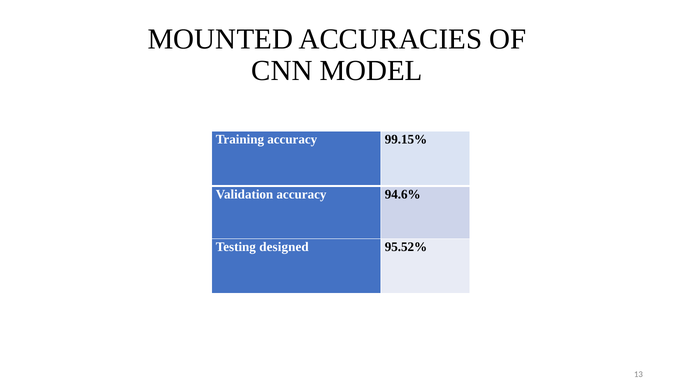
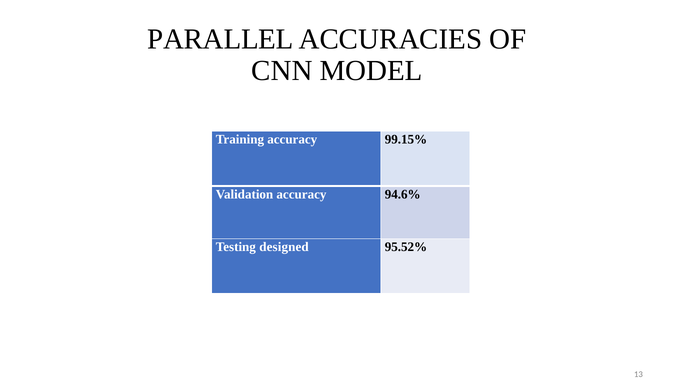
MOUNTED: MOUNTED -> PARALLEL (220, 39)
